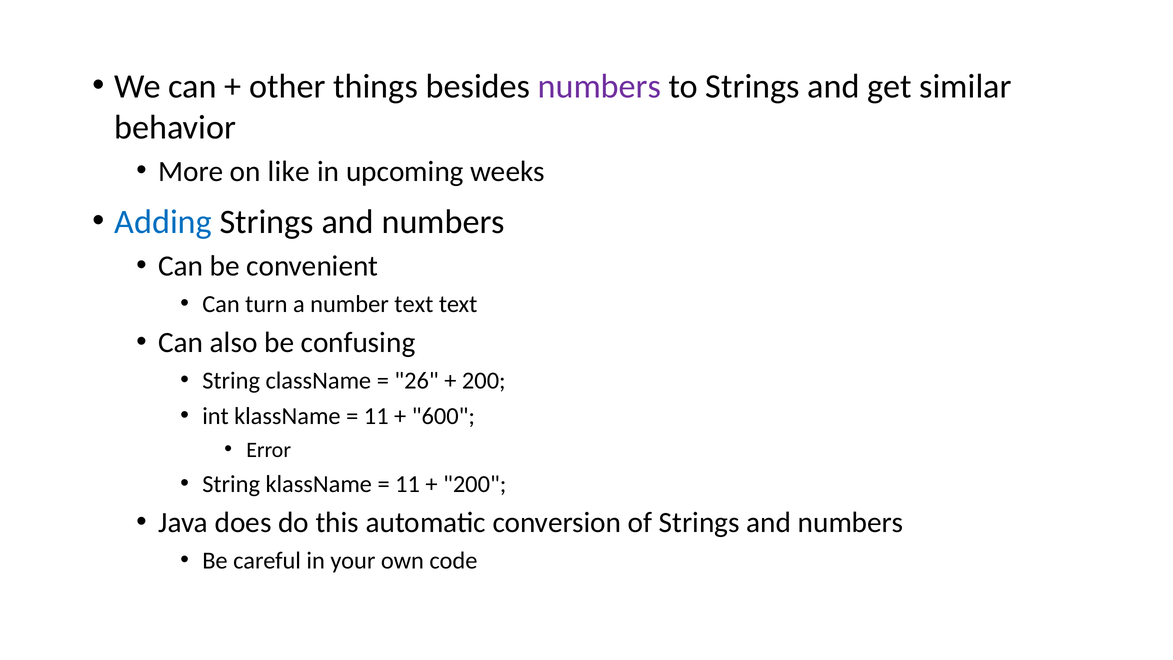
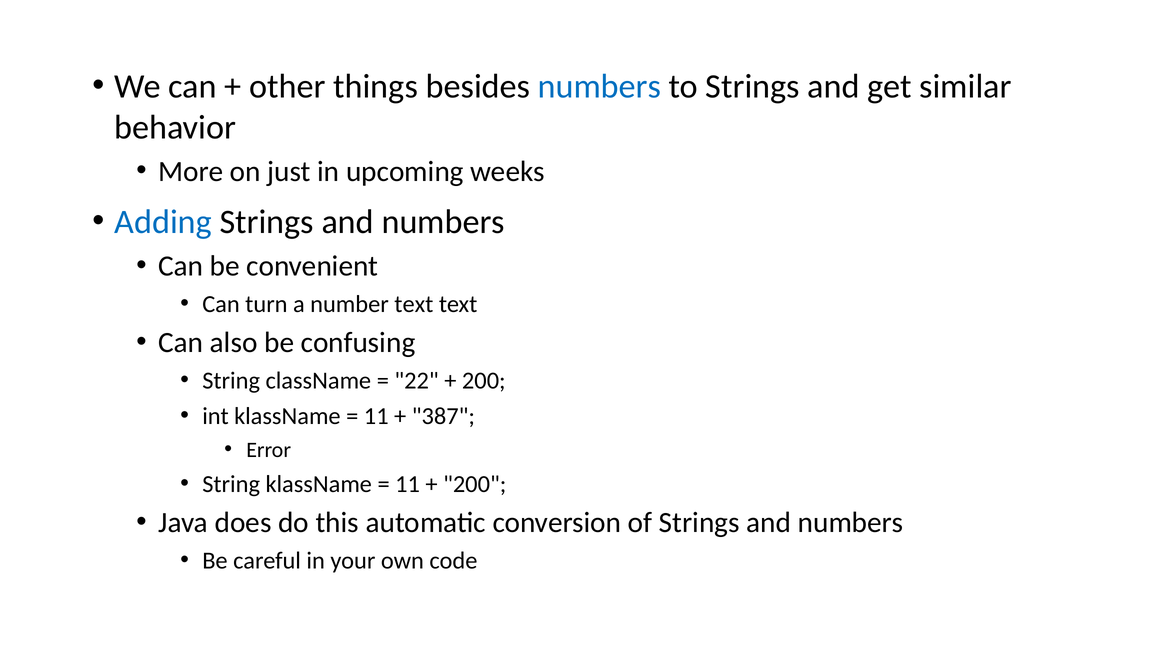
numbers colour: purple -> blue (599, 86)
like: like -> just (289, 171)
26: 26 -> 22 (417, 381)
600: 600 -> 387 (443, 416)
